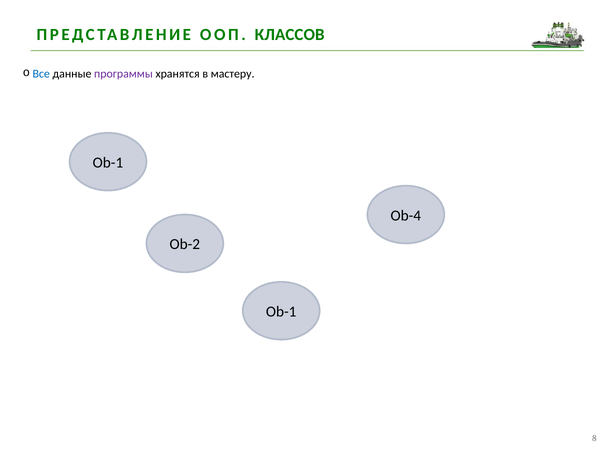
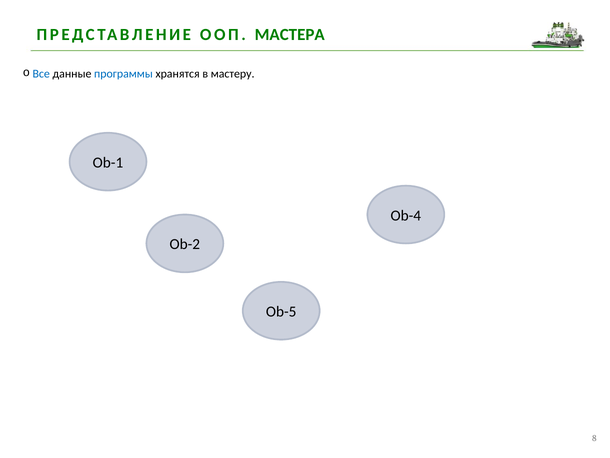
КЛАССОВ: КЛАССОВ -> МАСТЕРА (290, 35)
программы colour: purple -> blue (123, 74)
Ob-1: Ob-1 -> Ob-5 (281, 311)
